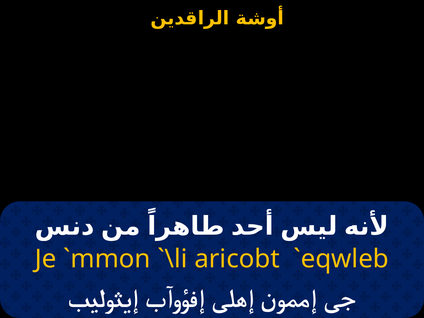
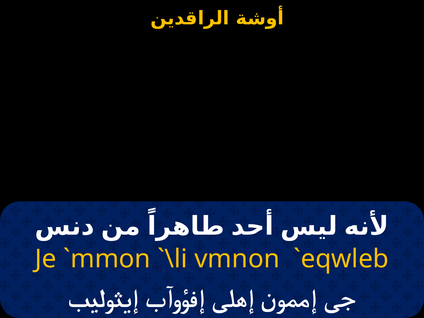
aricobt: aricobt -> vmnon (237, 259)
